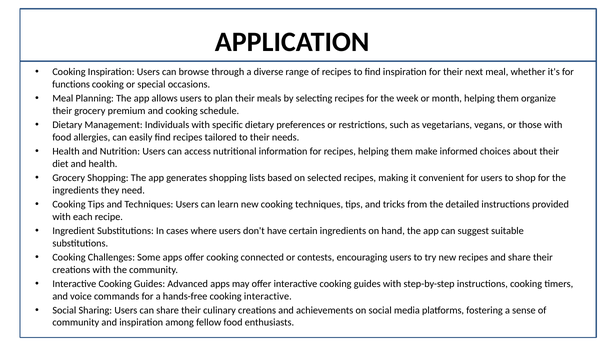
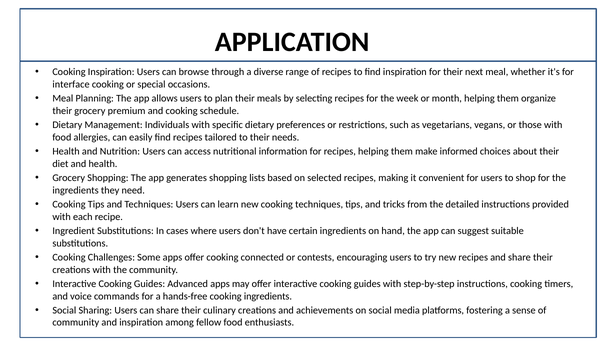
functions: functions -> interface (71, 84)
cooking interactive: interactive -> ingredients (268, 296)
